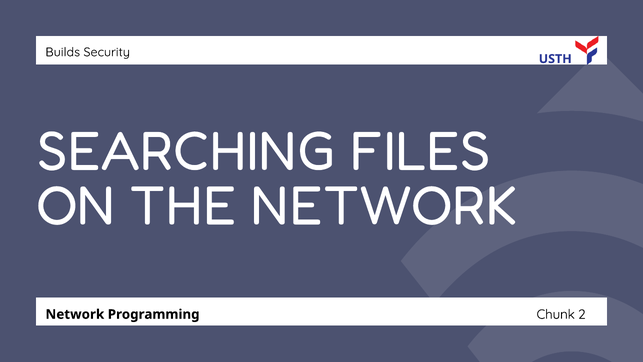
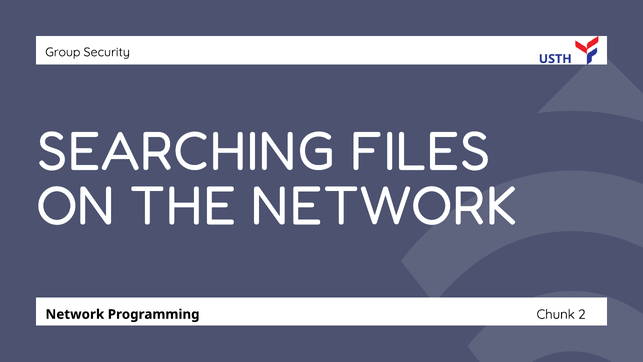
Builds: Builds -> Group (63, 52)
